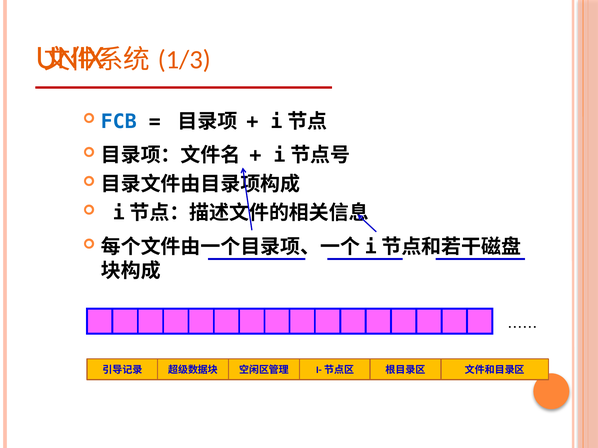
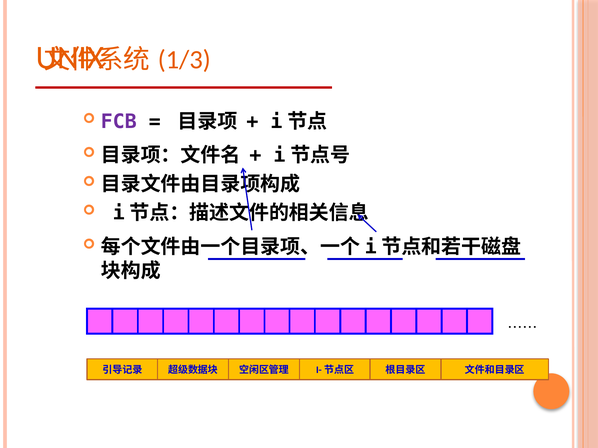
FCB colour: blue -> purple (119, 122)
